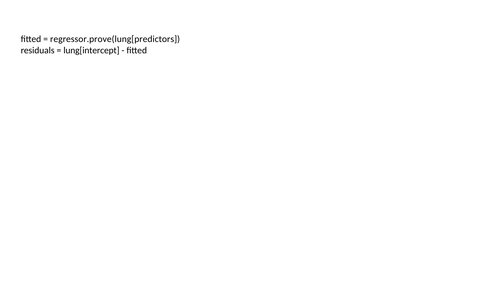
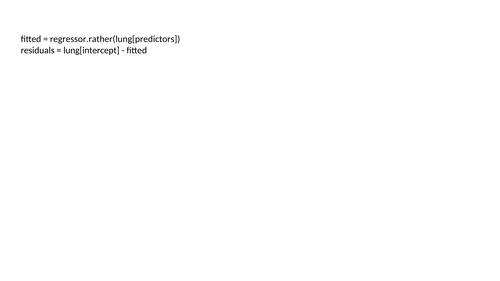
regressor.prove(lung[predictors: regressor.prove(lung[predictors -> regressor.rather(lung[predictors (115, 39)
